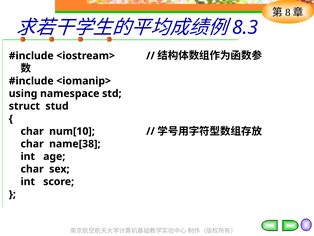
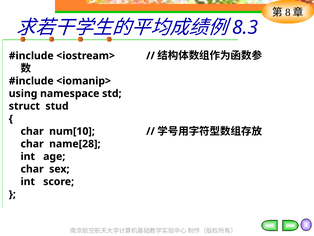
name[38: name[38 -> name[28 (75, 144)
